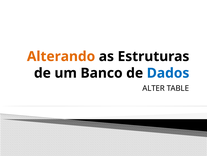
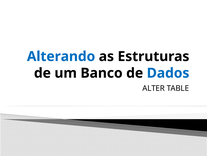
Alterando colour: orange -> blue (61, 56)
